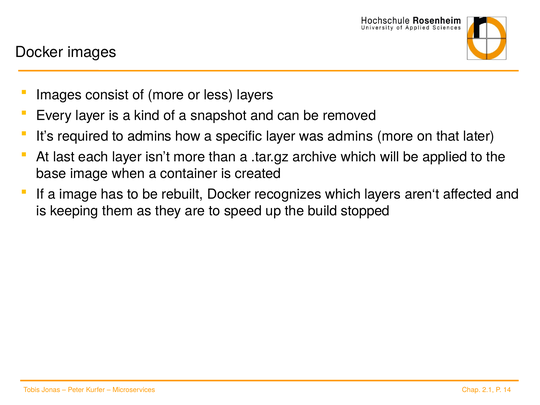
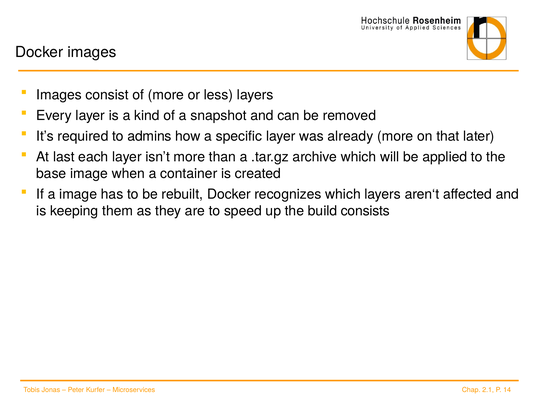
was admins: admins -> already (350, 136)
stopped: stopped -> consists (365, 211)
